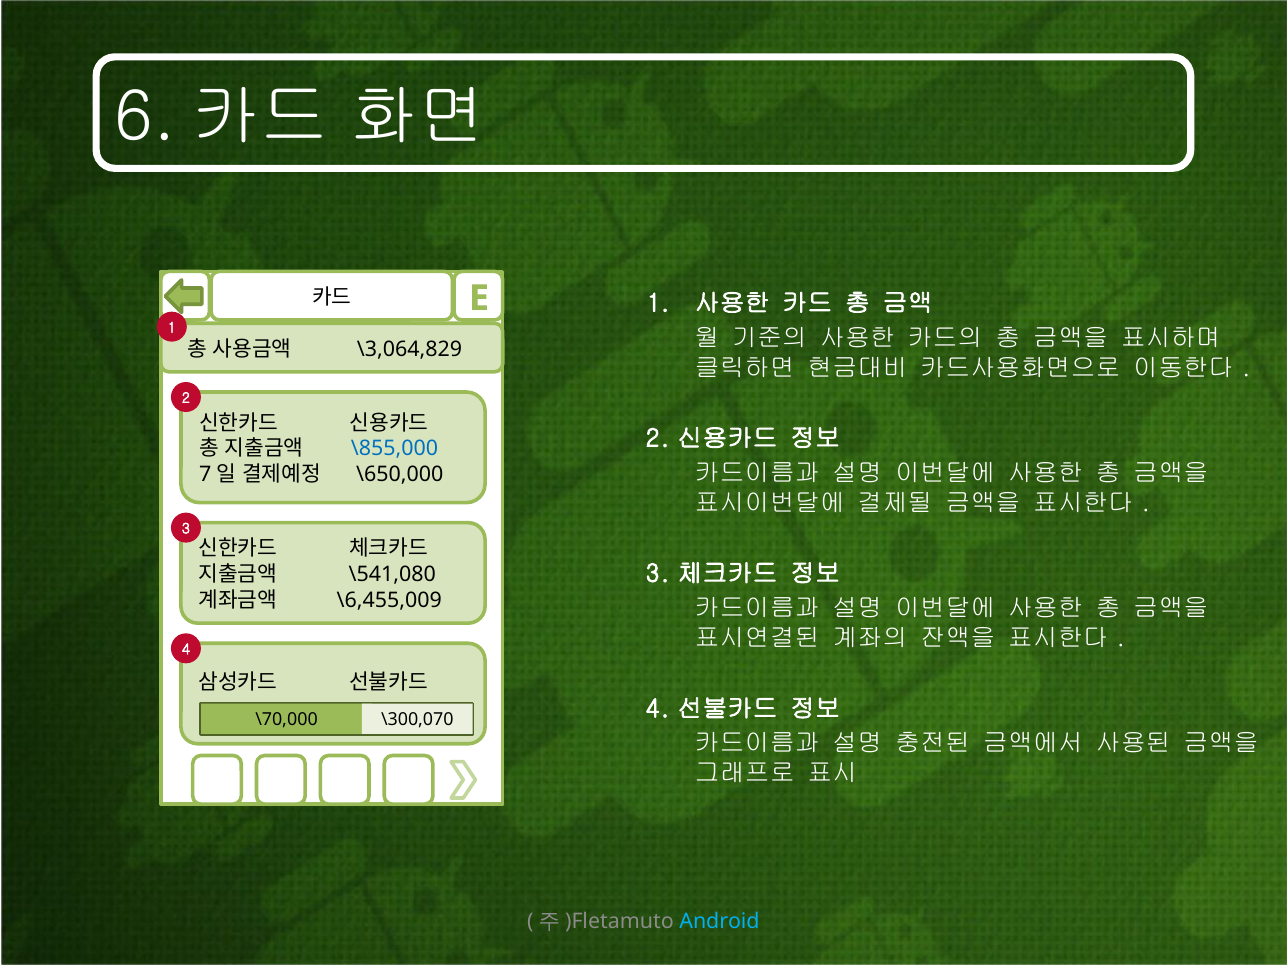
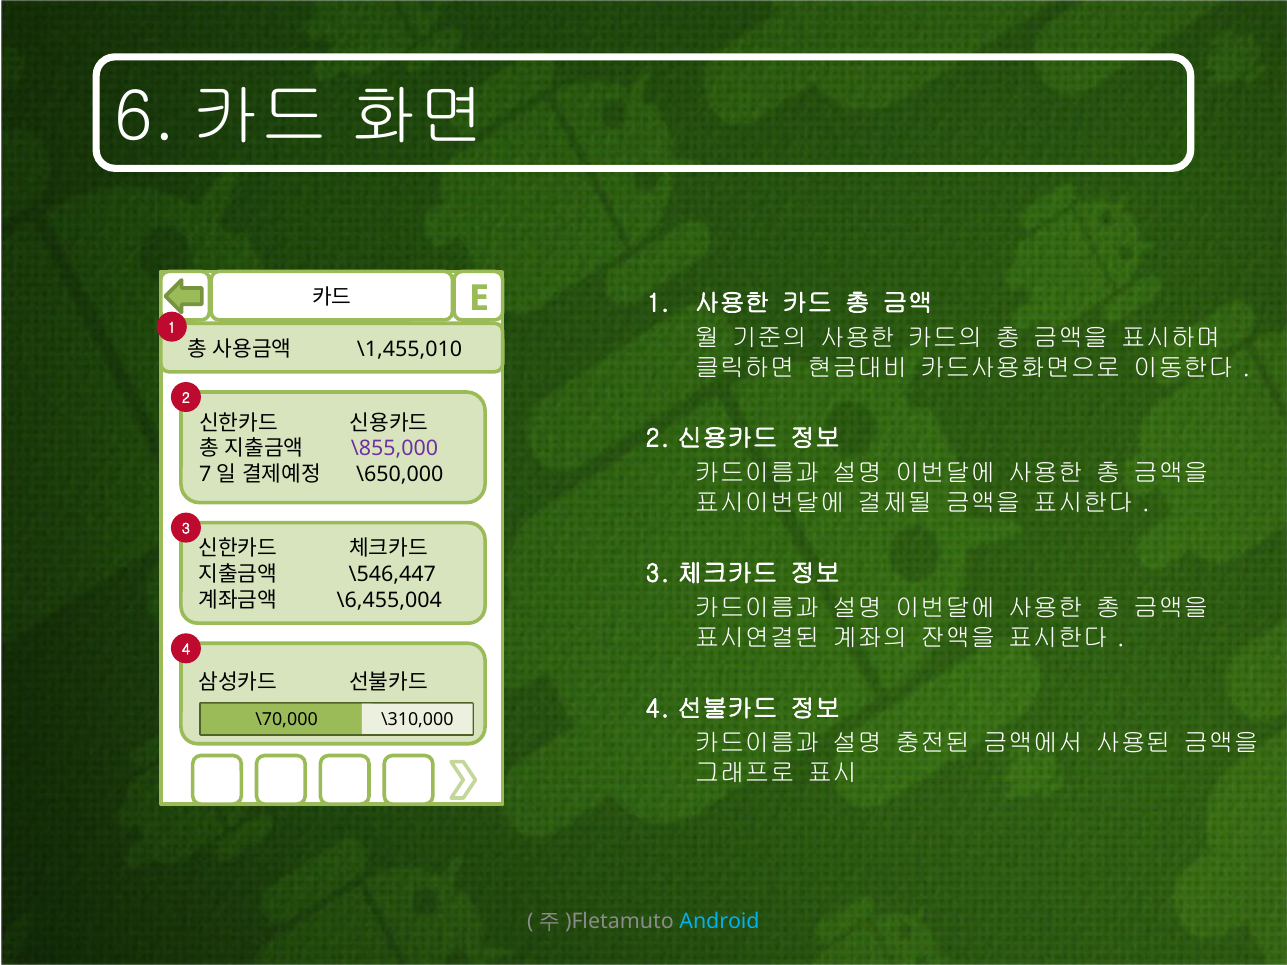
\3,064,829: \3,064,829 -> \1,455,010 (409, 349)
\855,000 colour: blue -> purple (395, 449)
\541,080: \541,080 -> \546,447 (392, 575)
\6,455,009: \6,455,009 -> \6,455,004 (389, 600)
\300,070: \300,070 -> \310,000 (417, 720)
